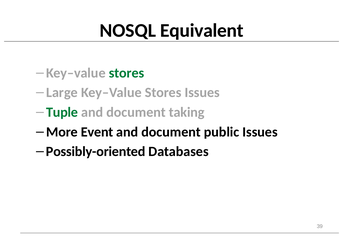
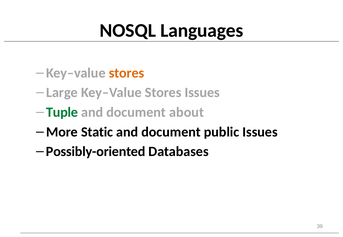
Equivalent: Equivalent -> Languages (202, 31)
stores colour: green -> orange (126, 73)
taking: taking -> about (187, 112)
Event: Event -> Static (97, 132)
